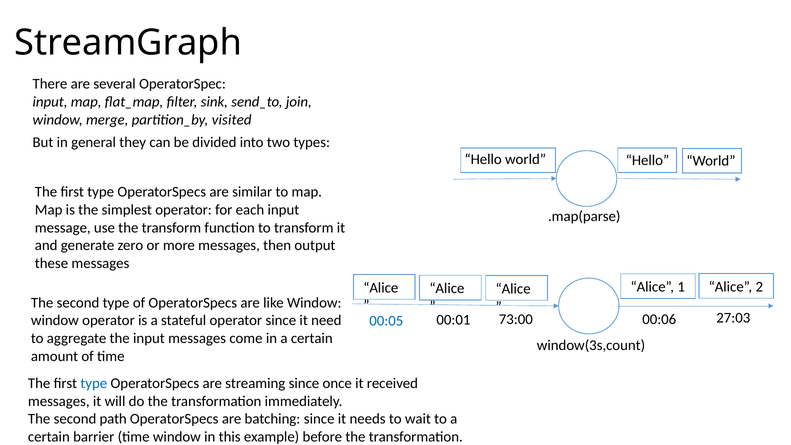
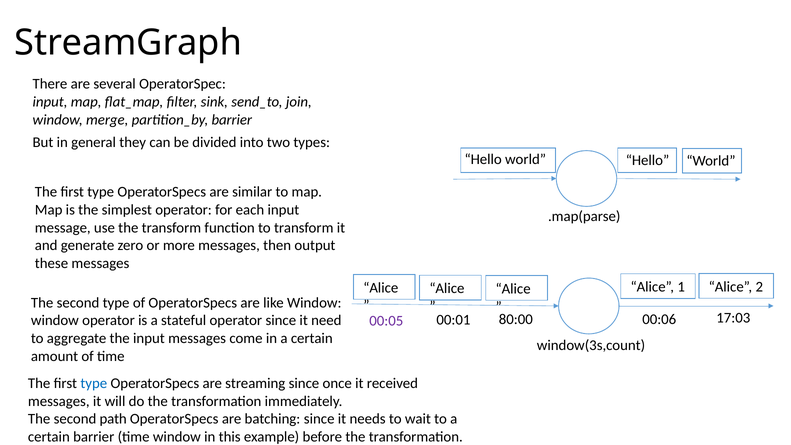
partition_by visited: visited -> barrier (232, 120)
27:03: 27:03 -> 17:03 (733, 318)
73:00: 73:00 -> 80:00 (516, 319)
00:05 colour: blue -> purple (386, 321)
